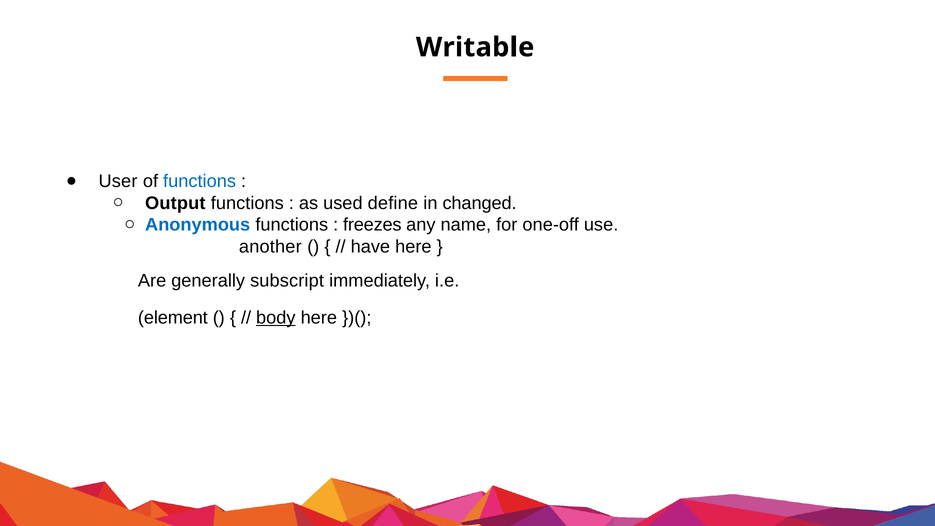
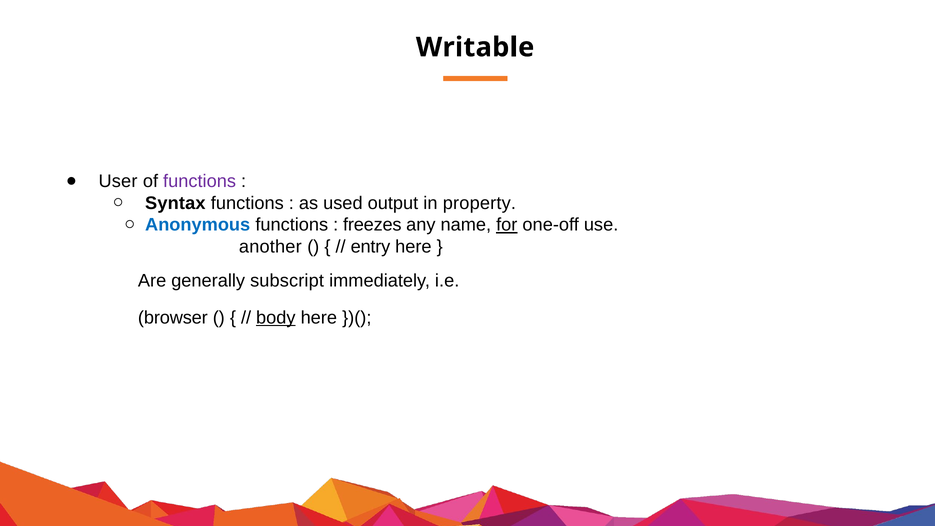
functions colour: blue -> purple (200, 181)
Output: Output -> Syntax (175, 203)
define: define -> output (393, 203)
changed: changed -> property (479, 203)
for underline: none -> present (507, 225)
have: have -> entry (370, 247)
element: element -> browser (173, 318)
